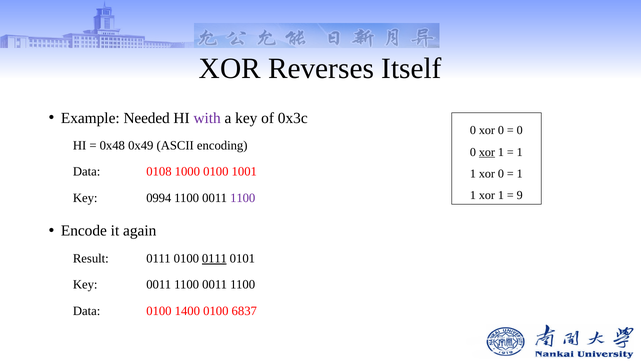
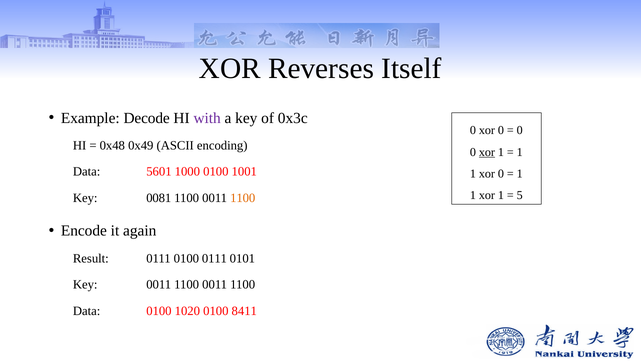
Needed: Needed -> Decode (147, 118)
0108: 0108 -> 5601 (159, 172)
9: 9 -> 5 (520, 195)
0994: 0994 -> 0081 (159, 198)
1100 colour: purple -> orange (243, 198)
0111 underline: present -> none (214, 258)
1400: 1400 -> 1020 (187, 311)
6837: 6837 -> 8411 (244, 311)
